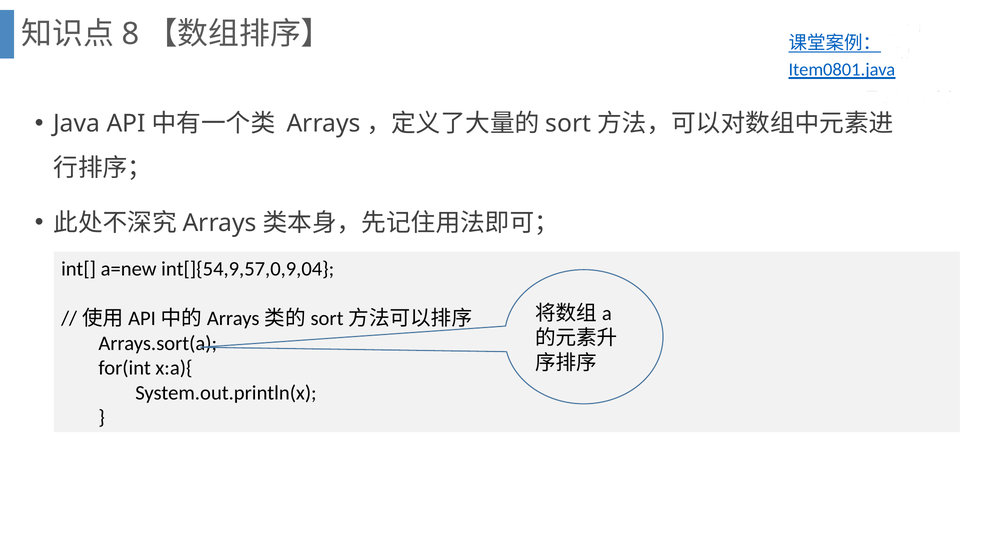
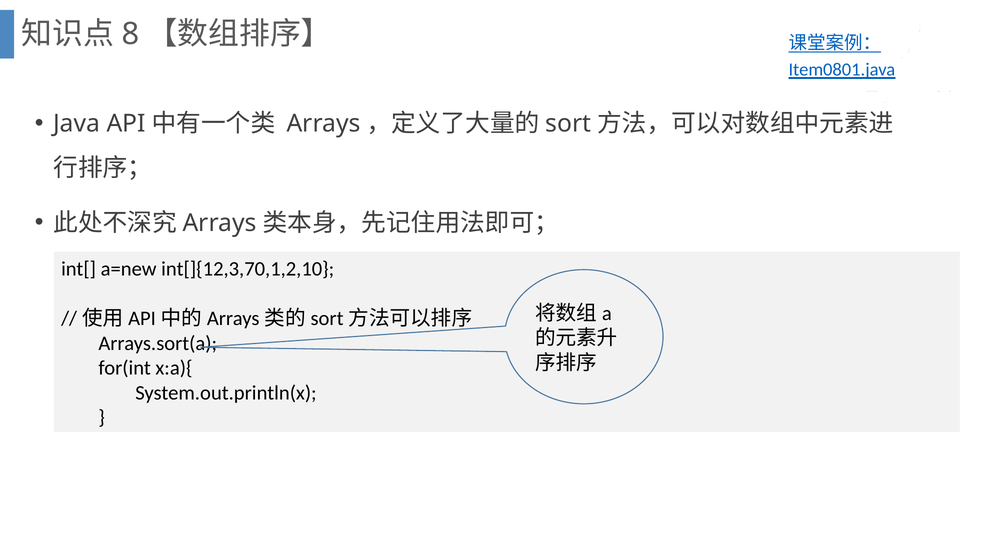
int[]{54,9,57,0,9,04: int[]{54,9,57,0,9,04 -> int[]{12,3,70,1,2,10 (248, 269)
